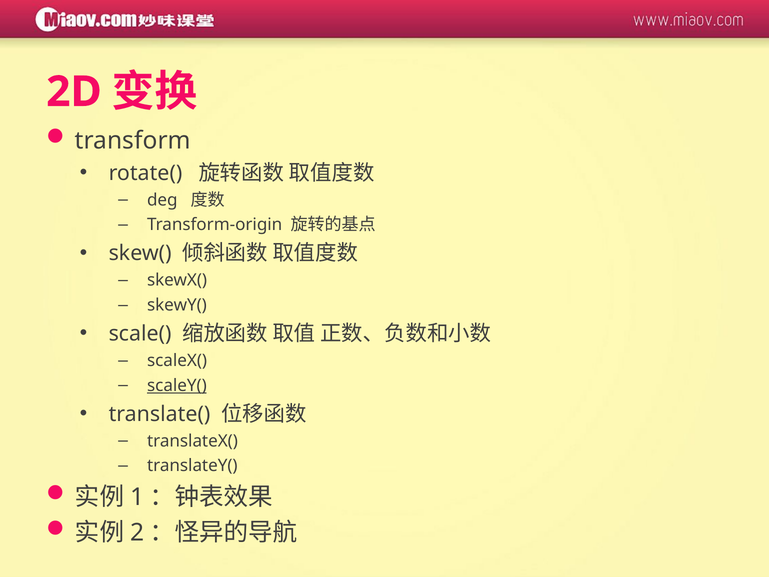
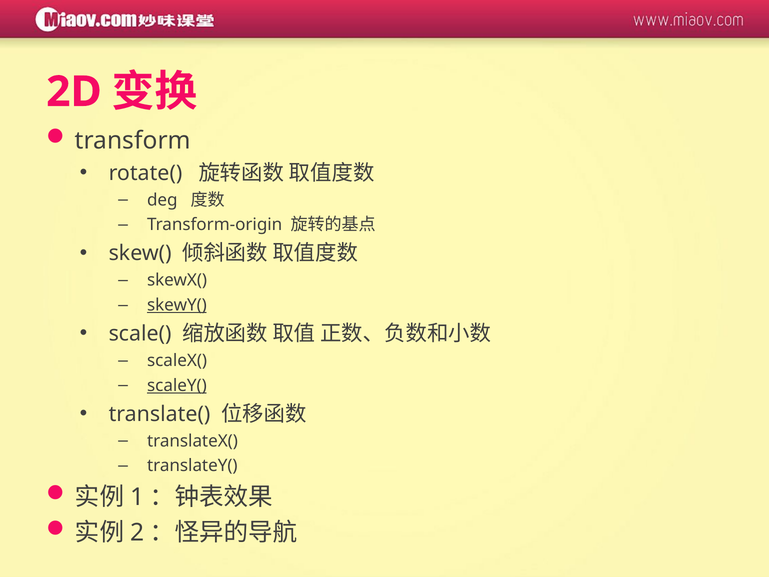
skewY( underline: none -> present (177, 305)
